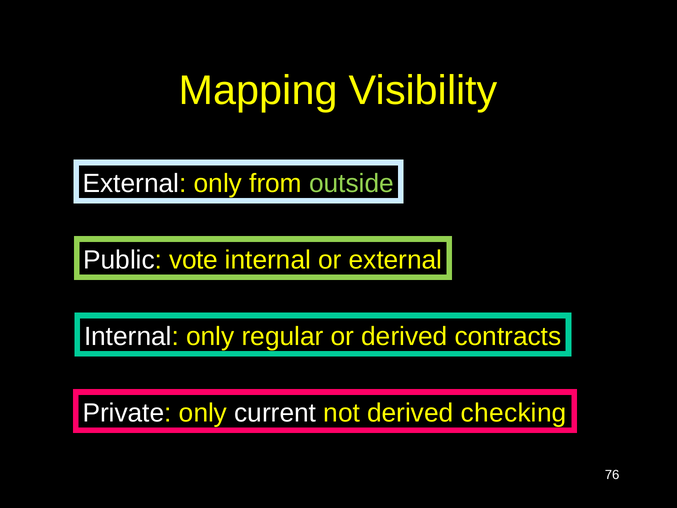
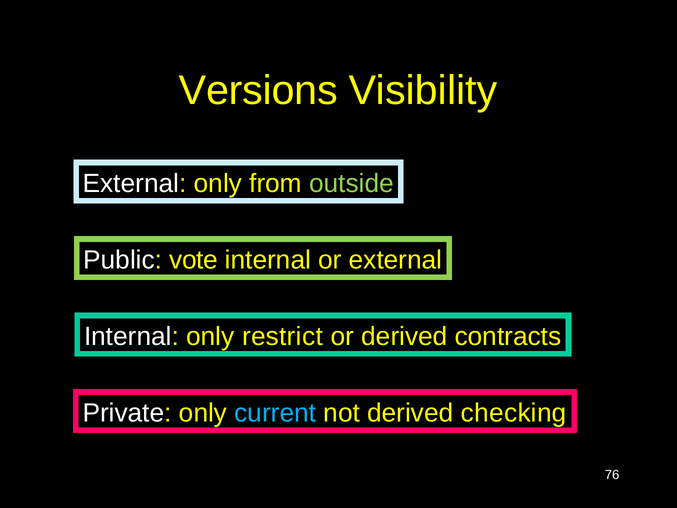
Mapping: Mapping -> Versions (258, 90)
regular: regular -> restrict (282, 336)
current colour: white -> light blue (275, 413)
